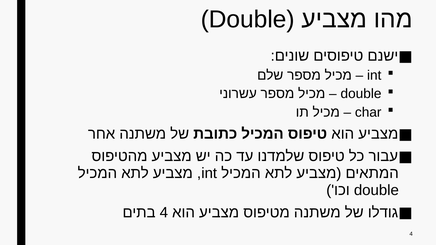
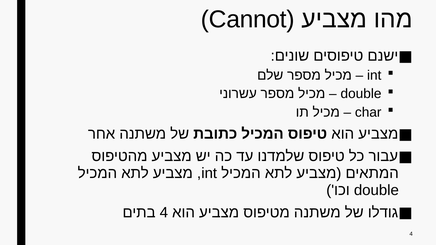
Double: Double -> Cannot (248, 19)
